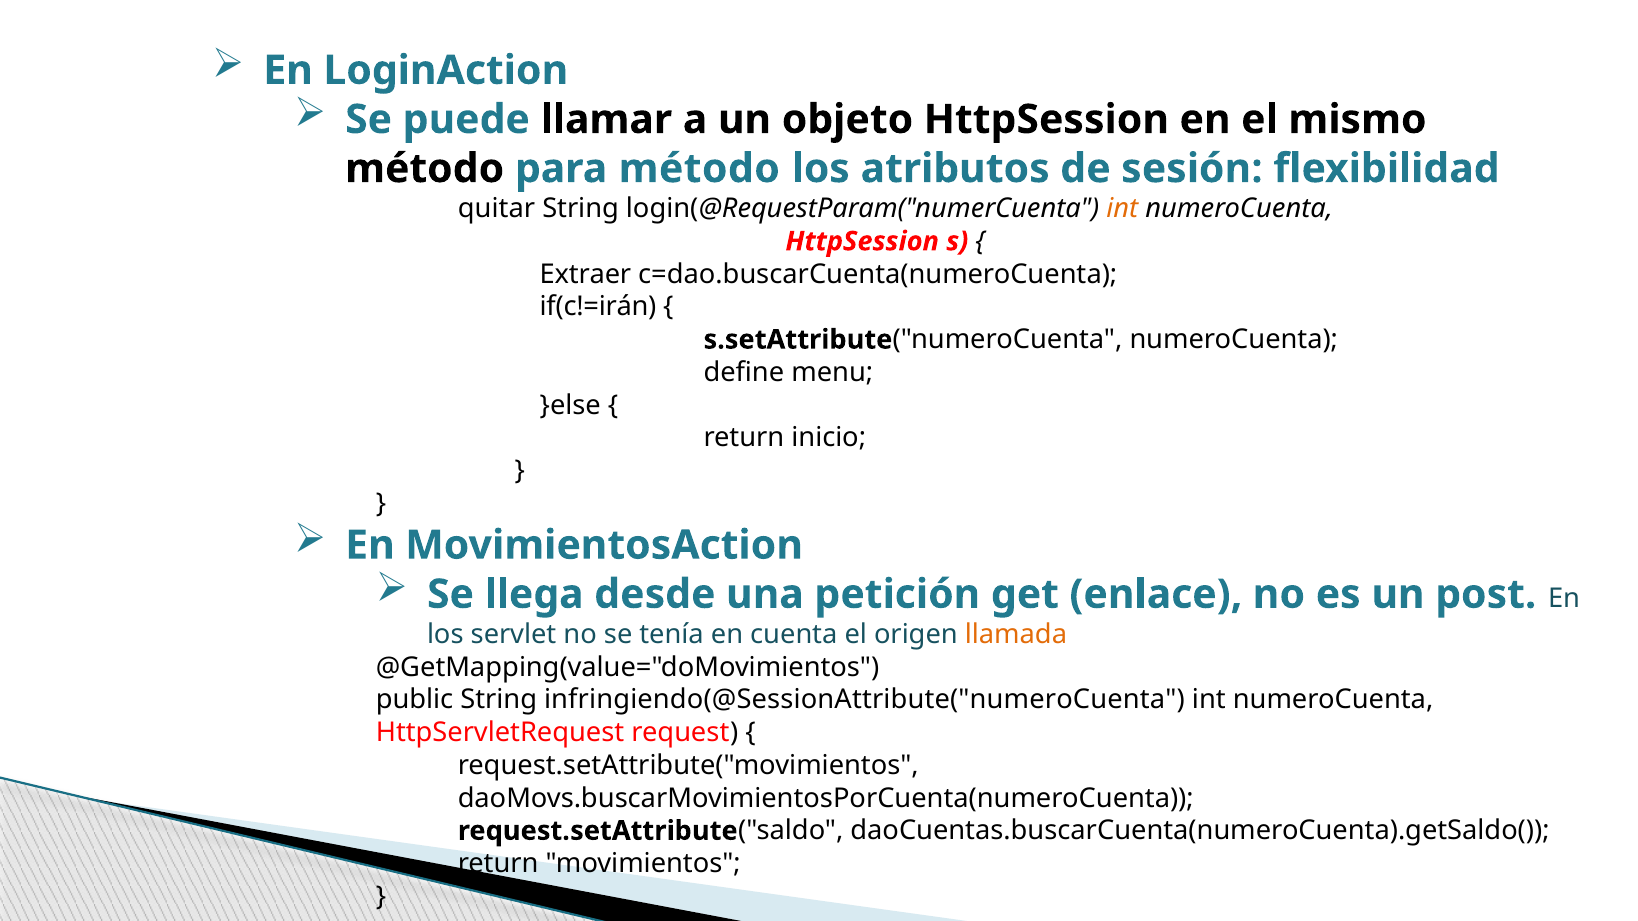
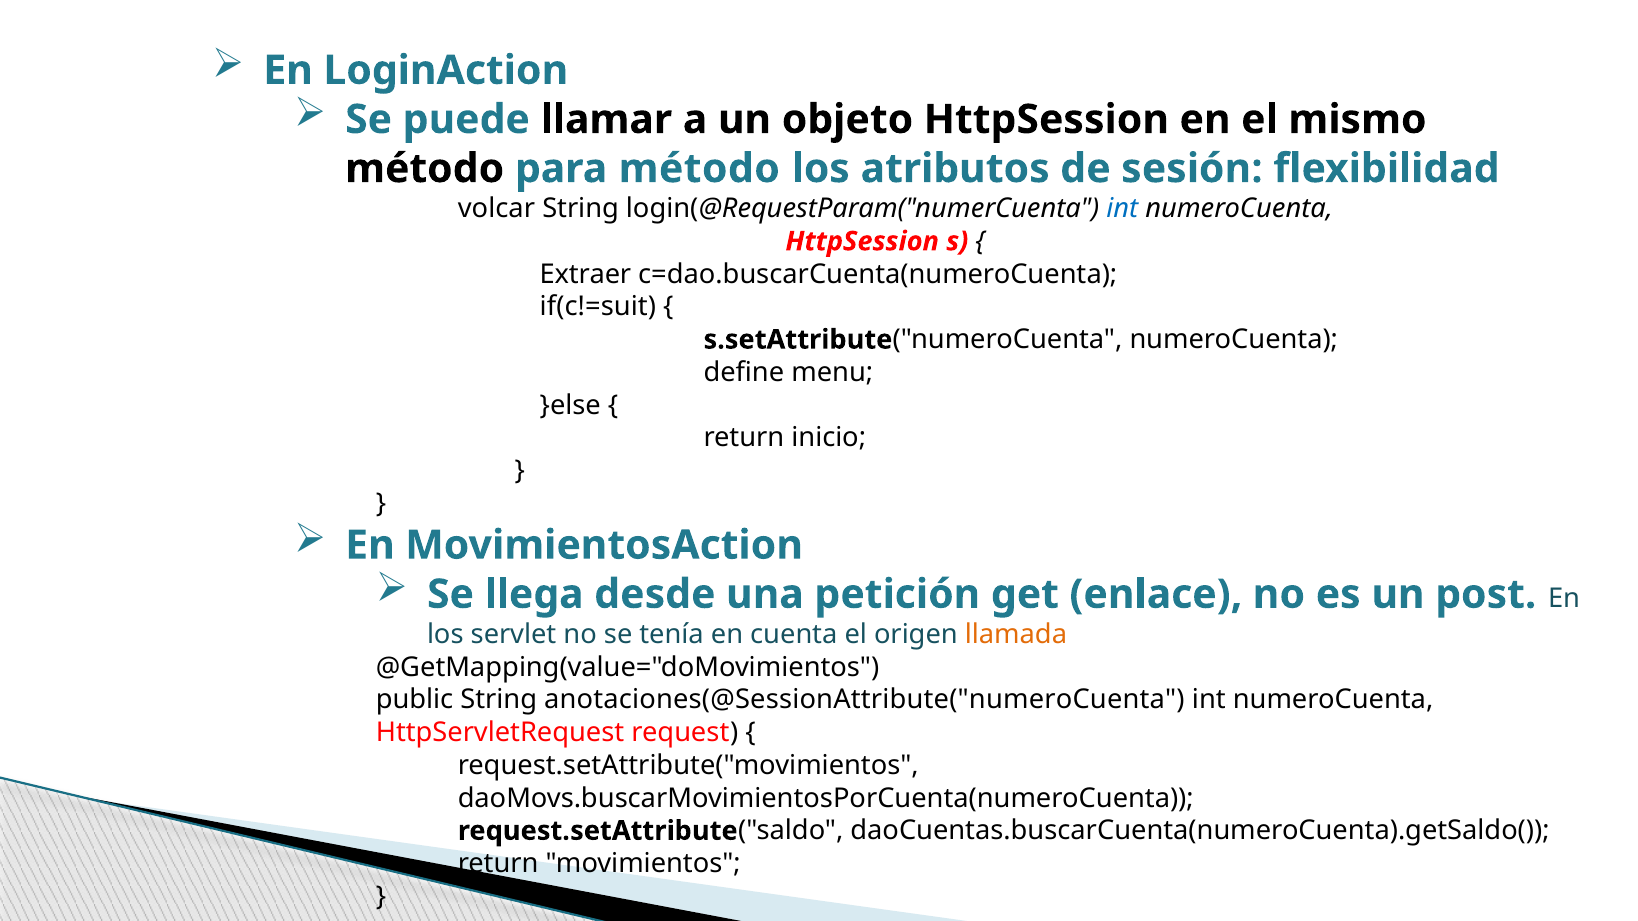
quitar: quitar -> volcar (496, 209)
int colour: orange -> blue (1122, 209)
if(c!=irán: if(c!=irán -> if(c!=suit (598, 307)
infringiendo(@SessionAttribute("numeroCuenta: infringiendo(@SessionAttribute("numeroCuenta -> anotaciones(@SessionAttribute("numeroCuenta (864, 700)
